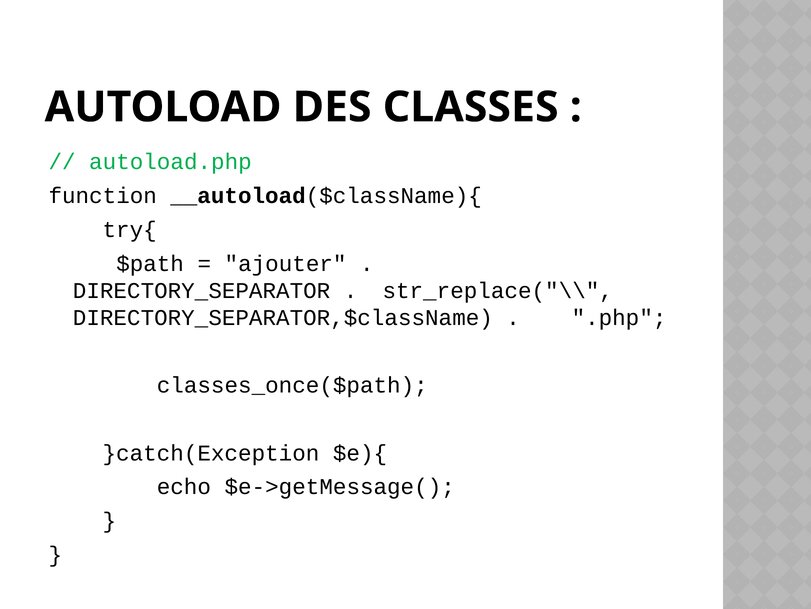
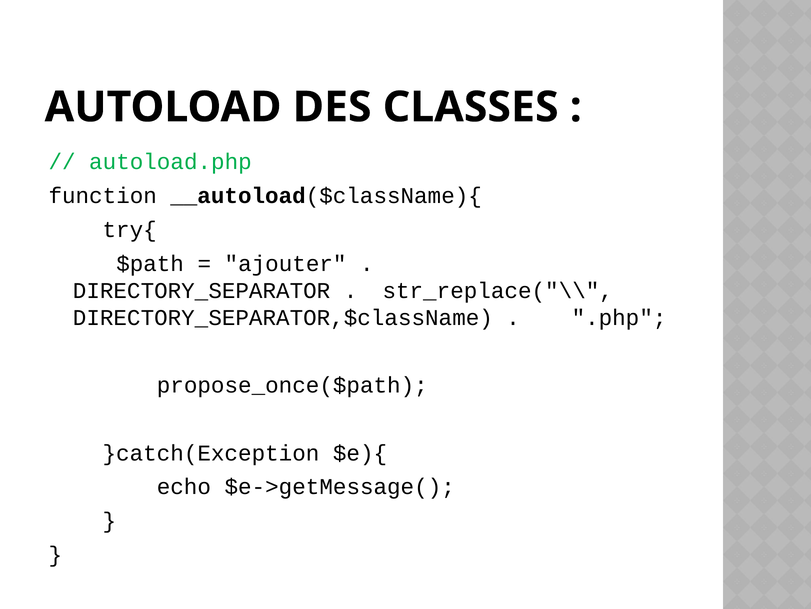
classes_once($path: classes_once($path -> propose_once($path (292, 385)
